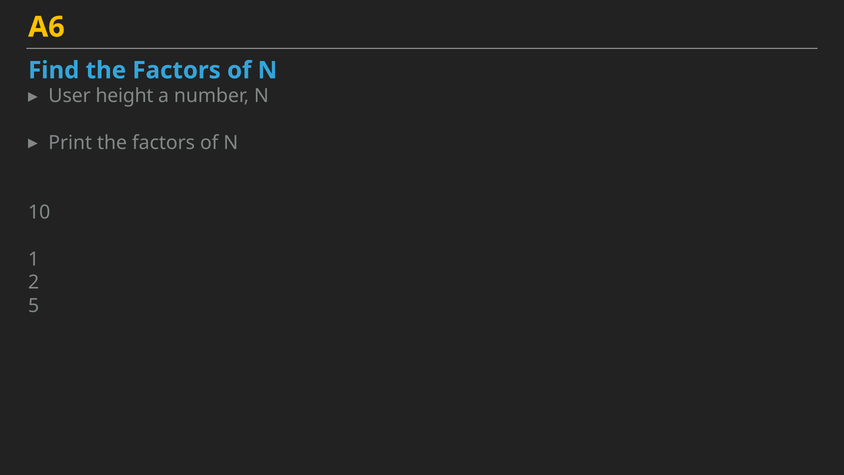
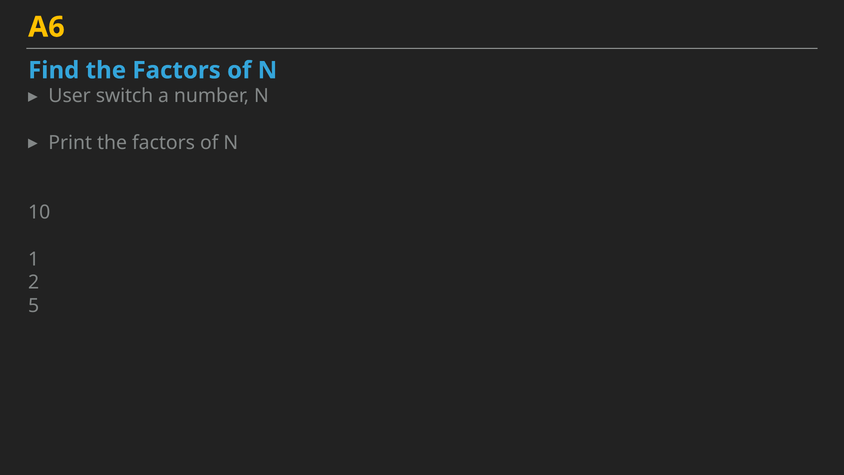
height: height -> switch (124, 96)
